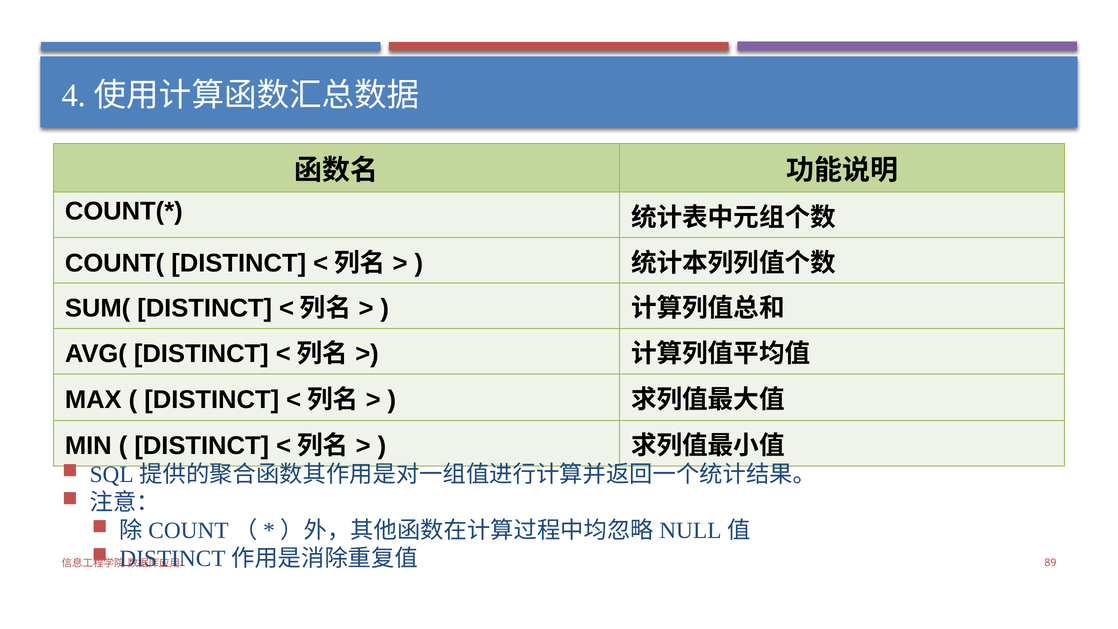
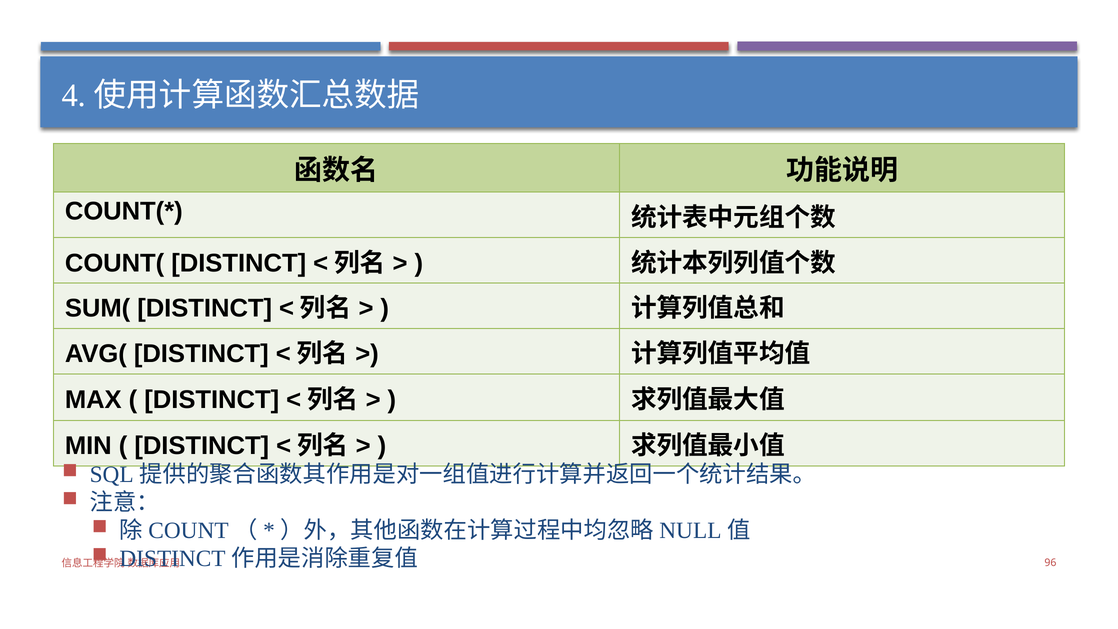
89: 89 -> 96 (1050, 563)
